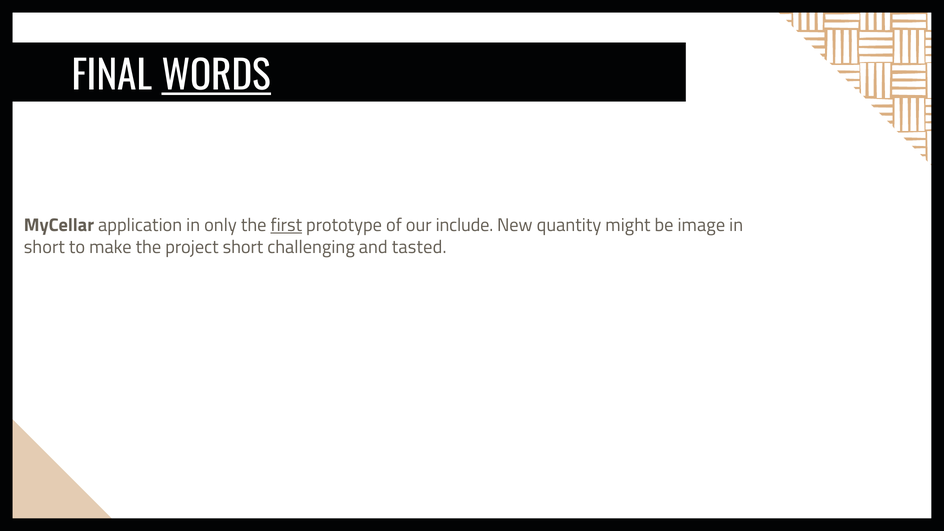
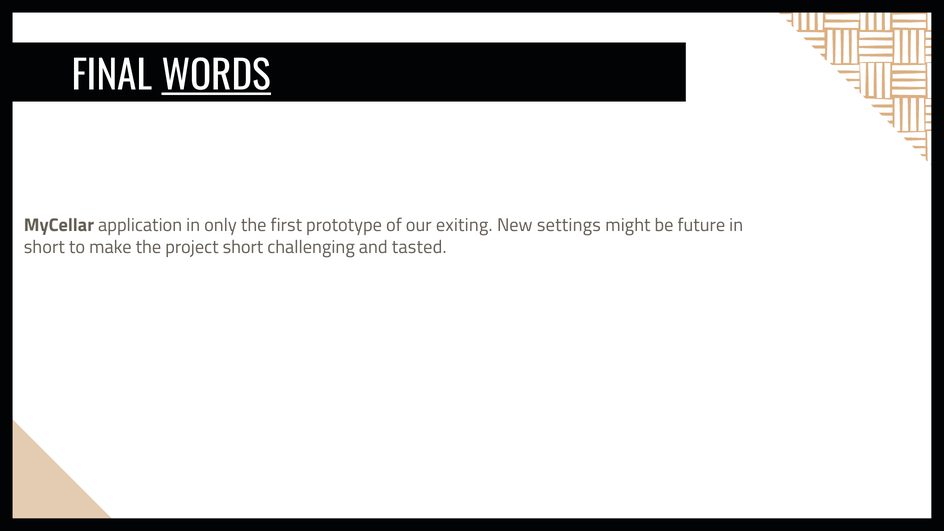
first underline: present -> none (286, 225)
include: include -> exiting (464, 225)
quantity: quantity -> settings (569, 225)
image: image -> future (701, 225)
